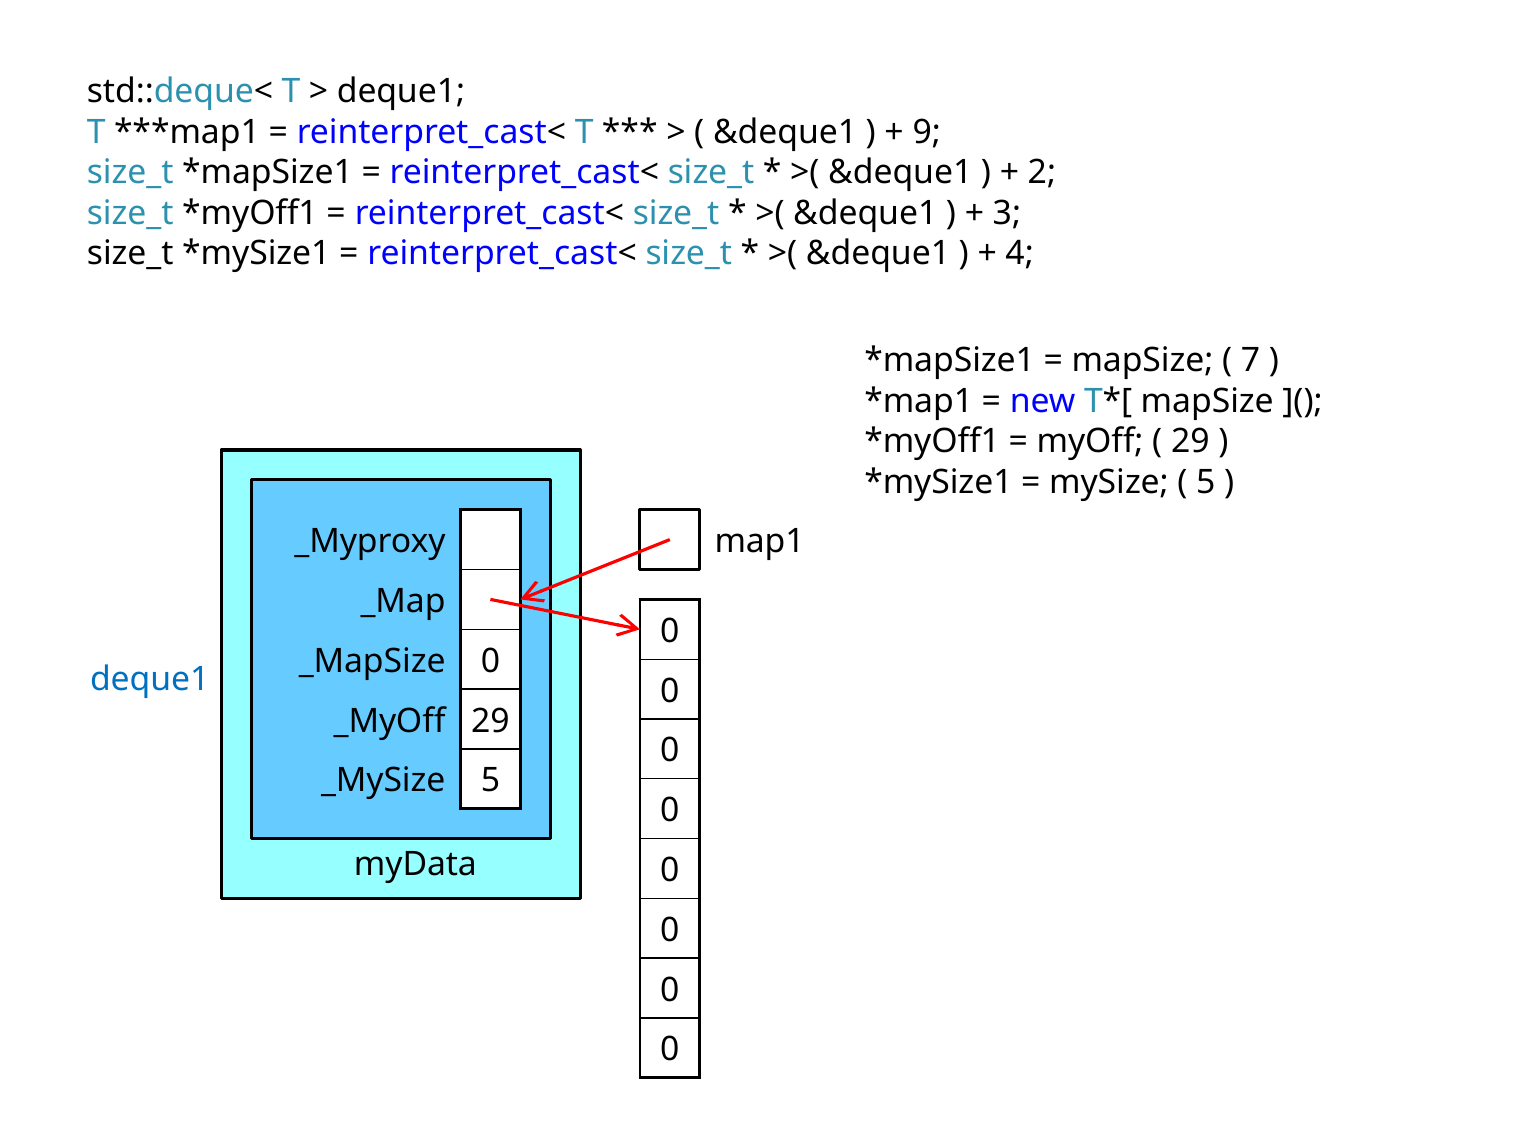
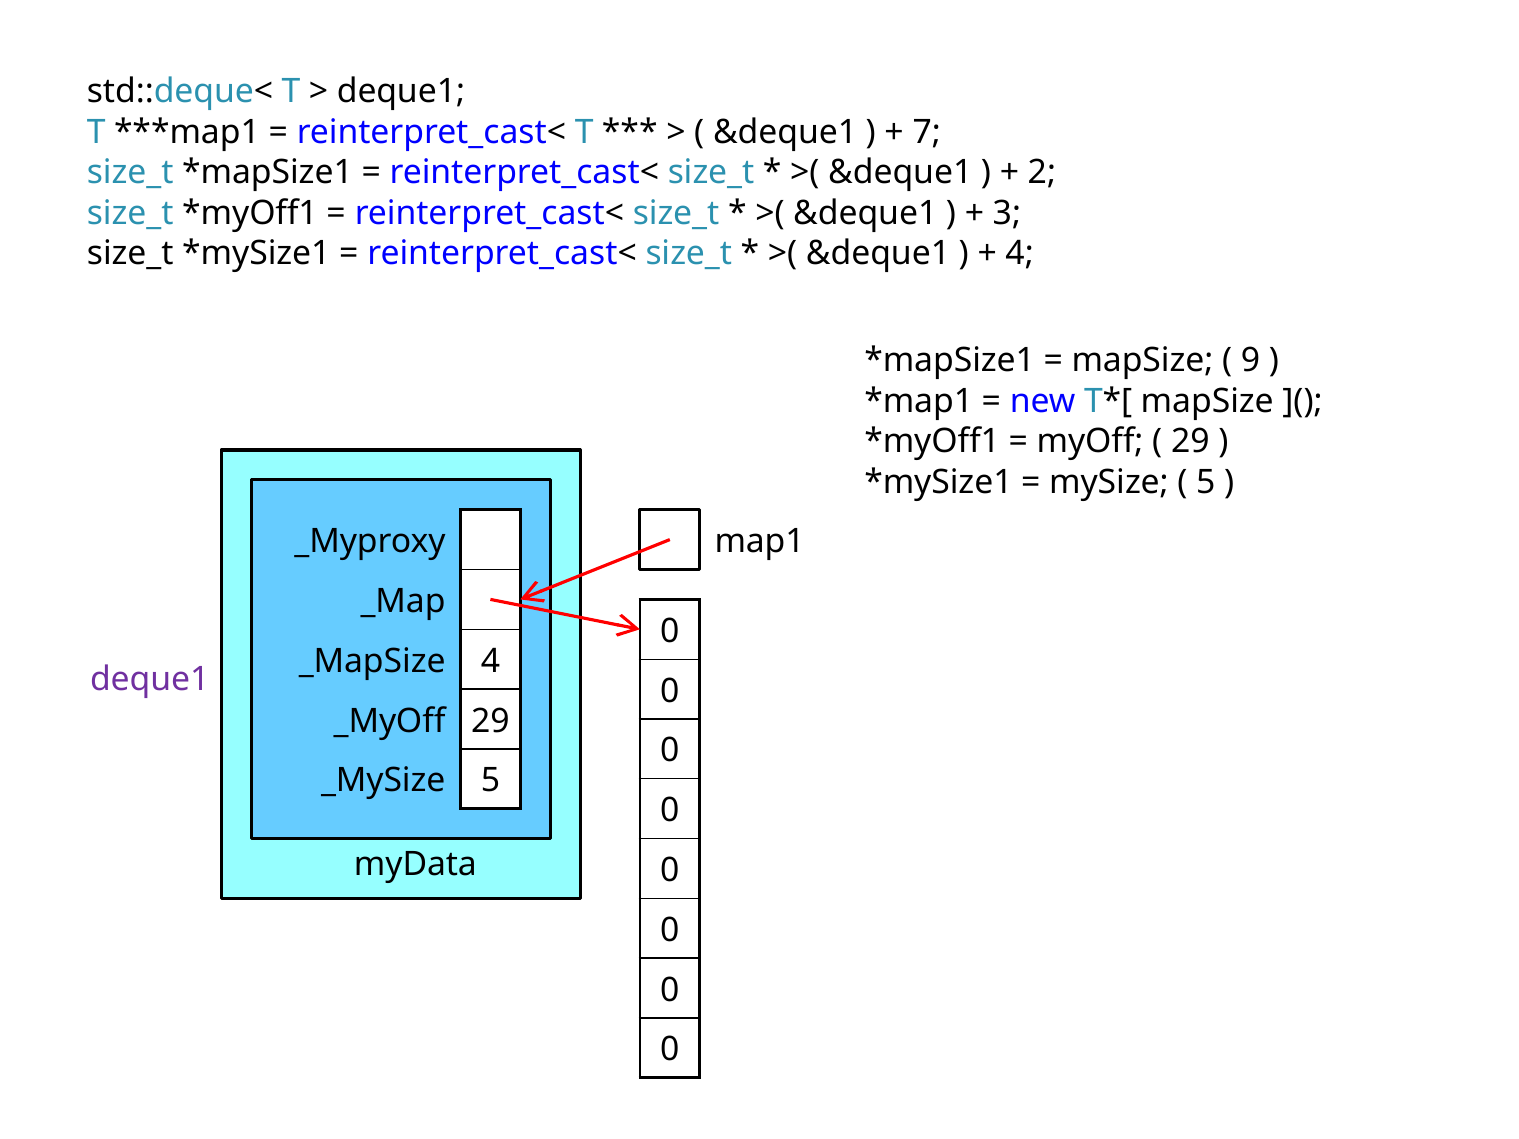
9: 9 -> 7 (927, 132)
7: 7 -> 9 (1251, 361)
0: 0 -> 4 (490, 661)
deque1 colour: blue -> purple (150, 680)
